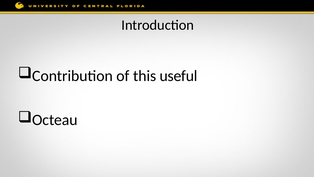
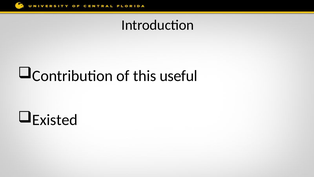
Octeau: Octeau -> Existed (55, 120)
